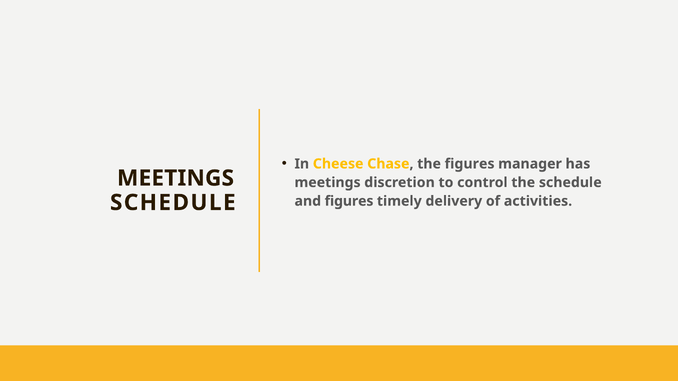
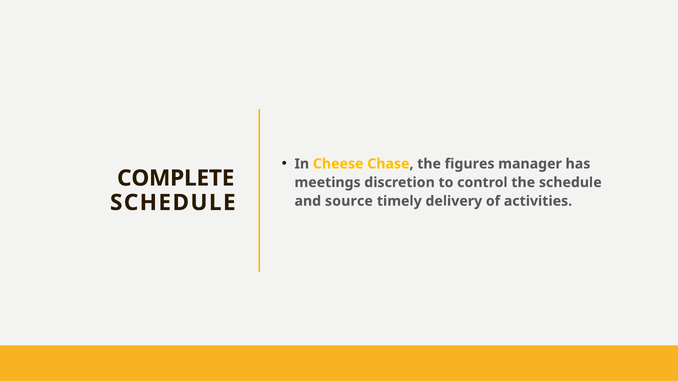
MEETINGS: MEETINGS -> COMPLETE (176, 178)
and figures: figures -> source (349, 201)
